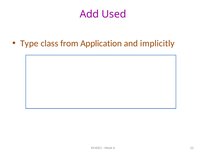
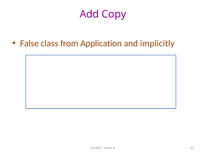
Used: Used -> Copy (114, 14)
Type: Type -> False (29, 43)
